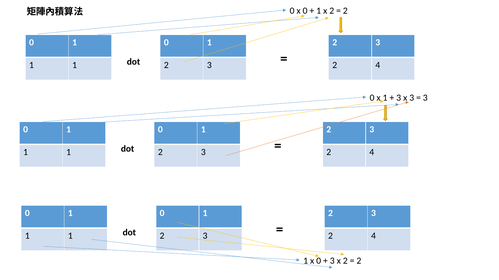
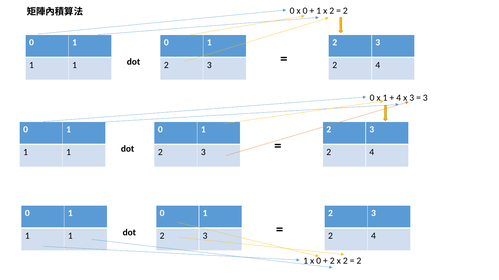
3: 3 -> 4 (399, 98)
3: 3 -> 2 (332, 261)
